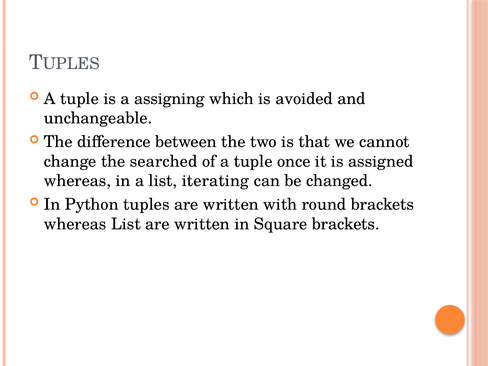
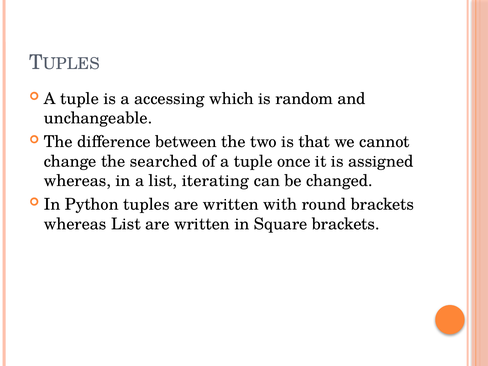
assigning: assigning -> accessing (169, 99)
avoided: avoided -> random (304, 99)
